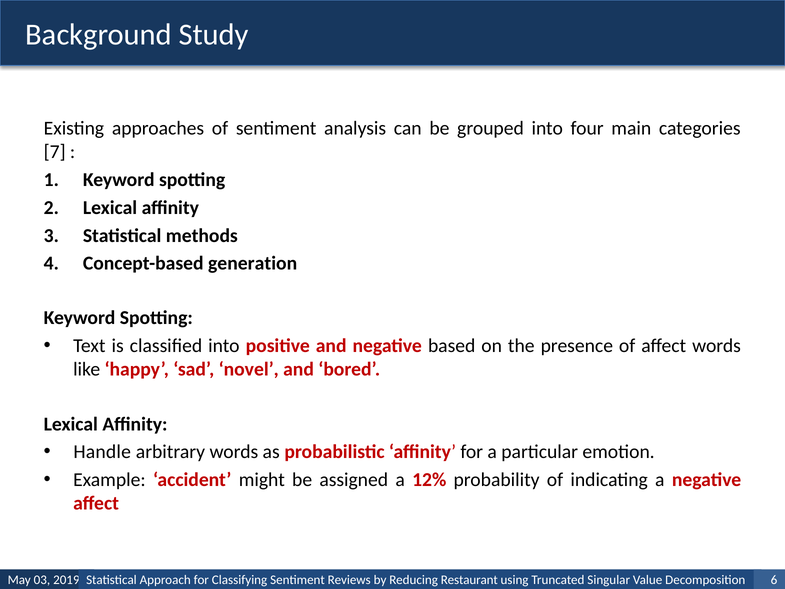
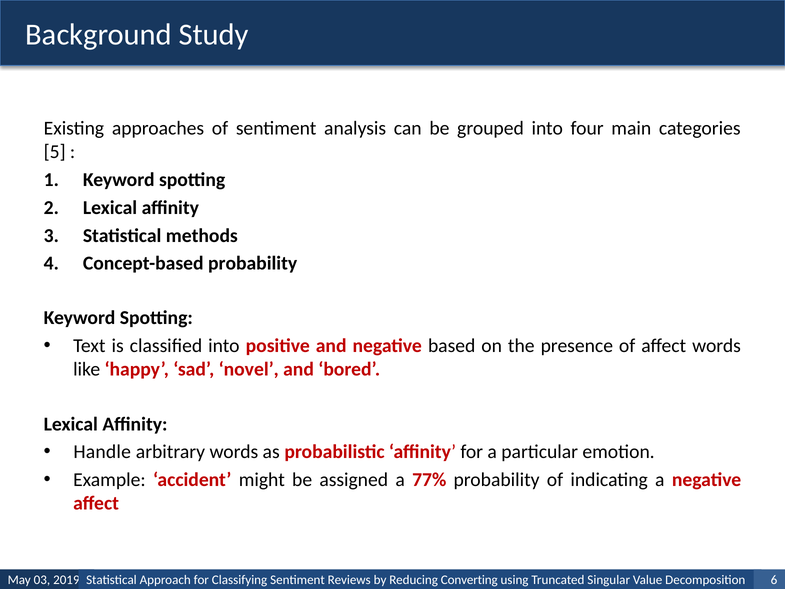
7: 7 -> 5 (55, 152)
Concept-based generation: generation -> probability (253, 263)
12%: 12% -> 77% (429, 480)
Restaurant: Restaurant -> Converting (469, 580)
